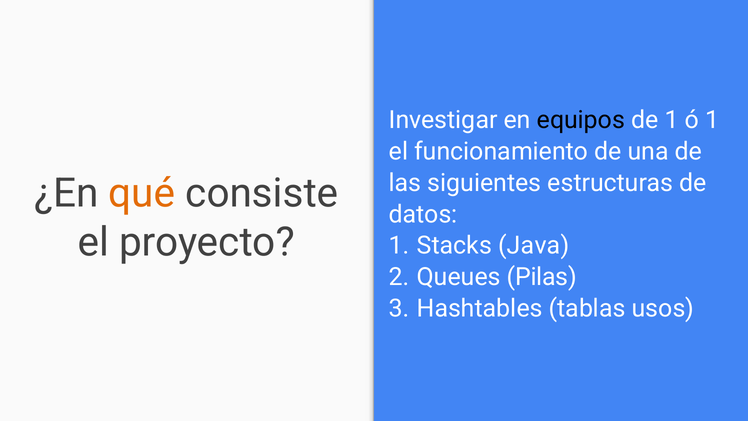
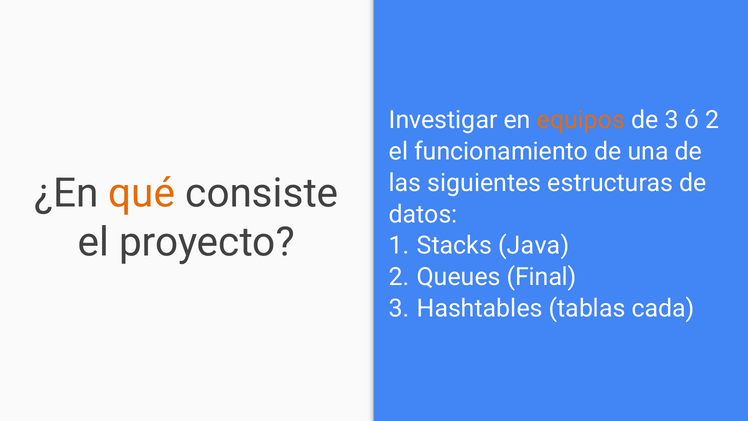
equipos colour: black -> orange (581, 120)
de 1: 1 -> 3 (672, 120)
ó 1: 1 -> 2 (712, 120)
Pilas: Pilas -> Final (542, 277)
usos: usos -> cada (663, 308)
